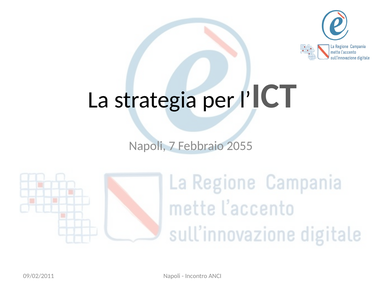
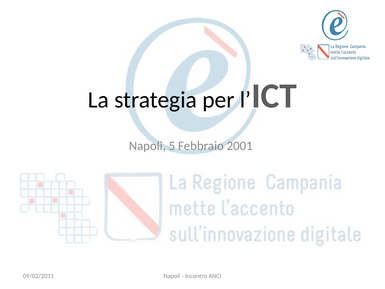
7: 7 -> 5 (172, 146)
2055: 2055 -> 2001 (240, 146)
